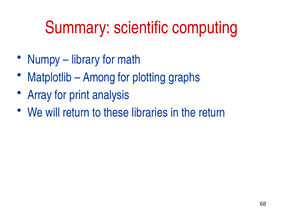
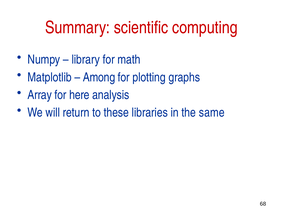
print: print -> here (79, 95)
the return: return -> same (212, 112)
